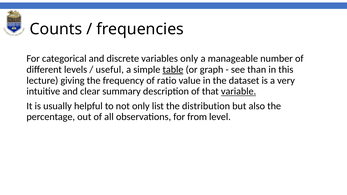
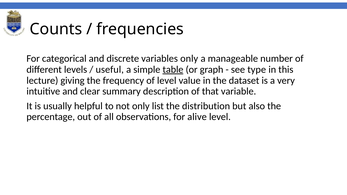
than: than -> type (257, 70)
of ratio: ratio -> level (167, 81)
variable underline: present -> none (239, 91)
from: from -> alive (197, 117)
